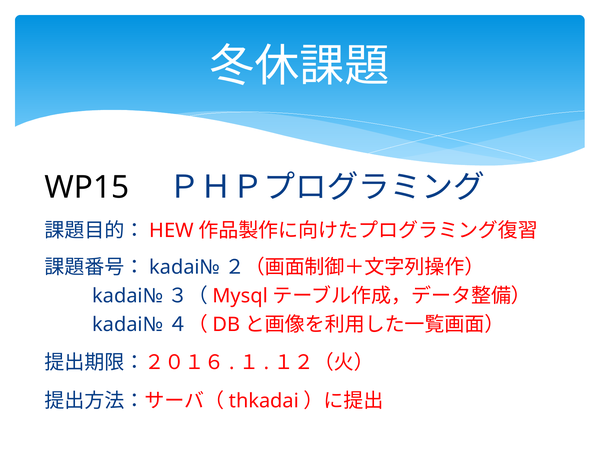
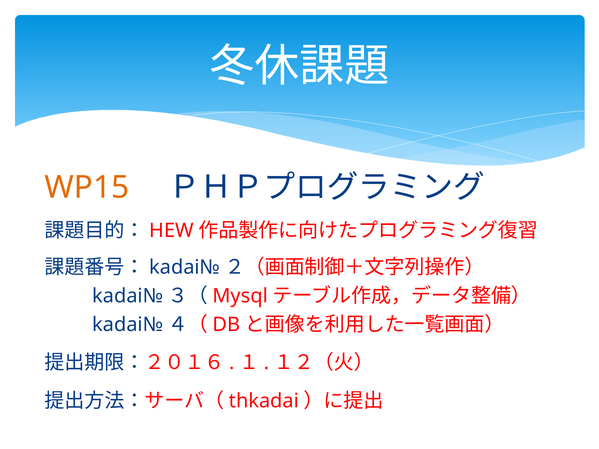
WP15 colour: black -> orange (87, 187)
